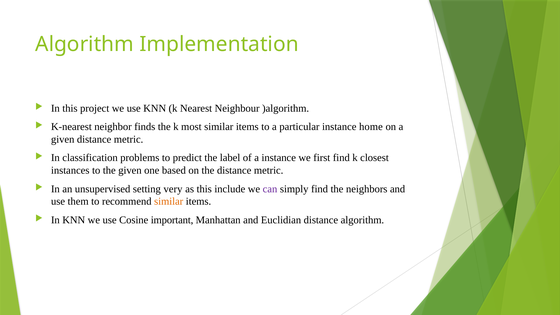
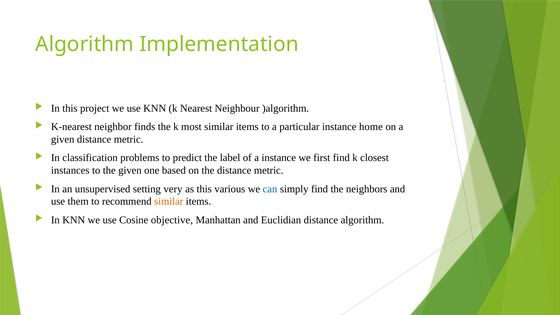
include: include -> various (230, 189)
can colour: purple -> blue (270, 189)
important: important -> objective (172, 220)
